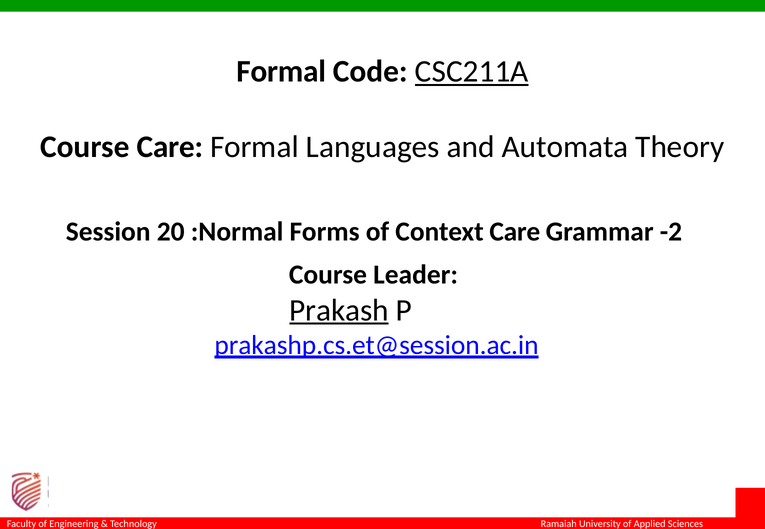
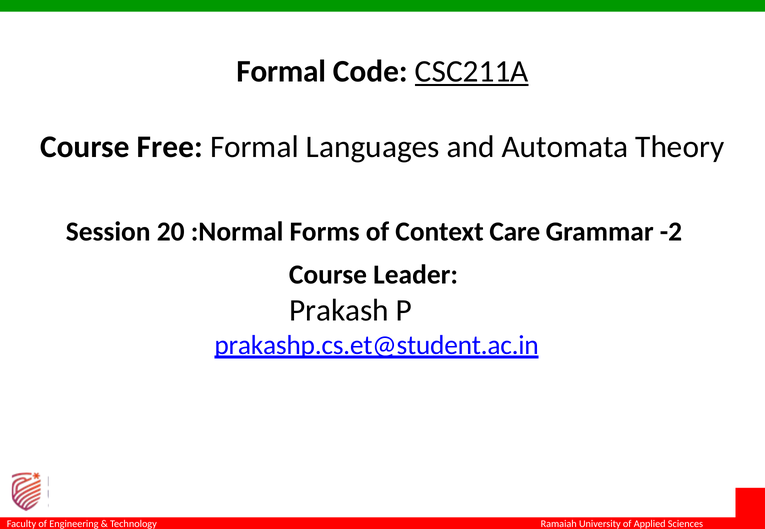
Course Care: Care -> Free (170, 147)
Prakash underline: present -> none (339, 311)
prakashp.cs.et@session.ac.in: prakashp.cs.et@session.ac.in -> prakashp.cs.et@student.ac.in (377, 346)
